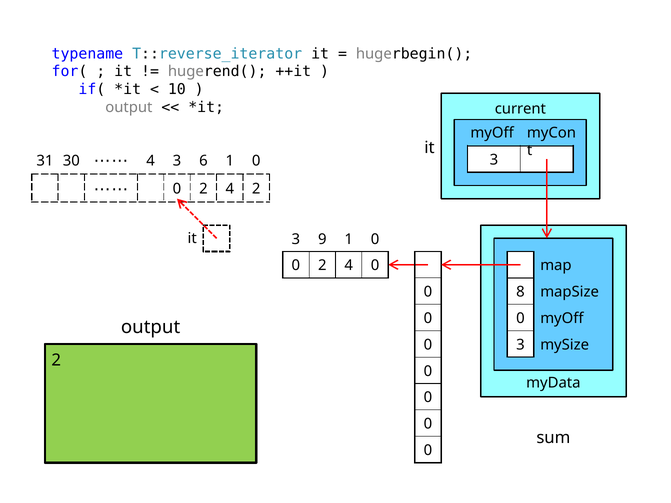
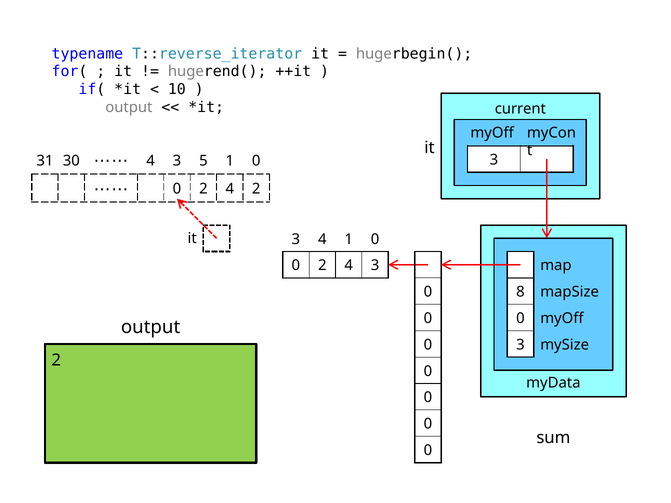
6: 6 -> 5 (203, 161)
3 9: 9 -> 4 (322, 239)
2 4 0: 0 -> 3 (375, 266)
